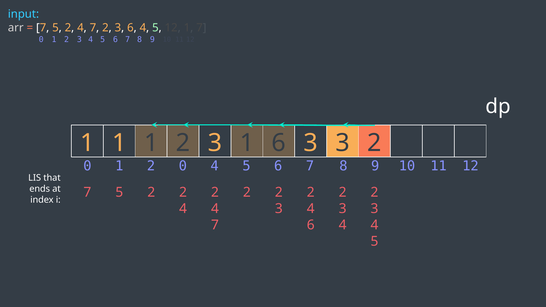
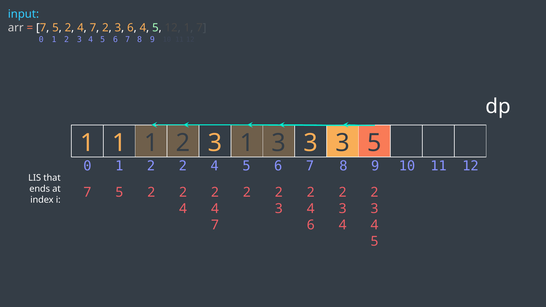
1 6: 6 -> 3 (279, 143)
3 3 2: 2 -> 5 (374, 143)
1 2 0: 0 -> 2 (183, 166)
